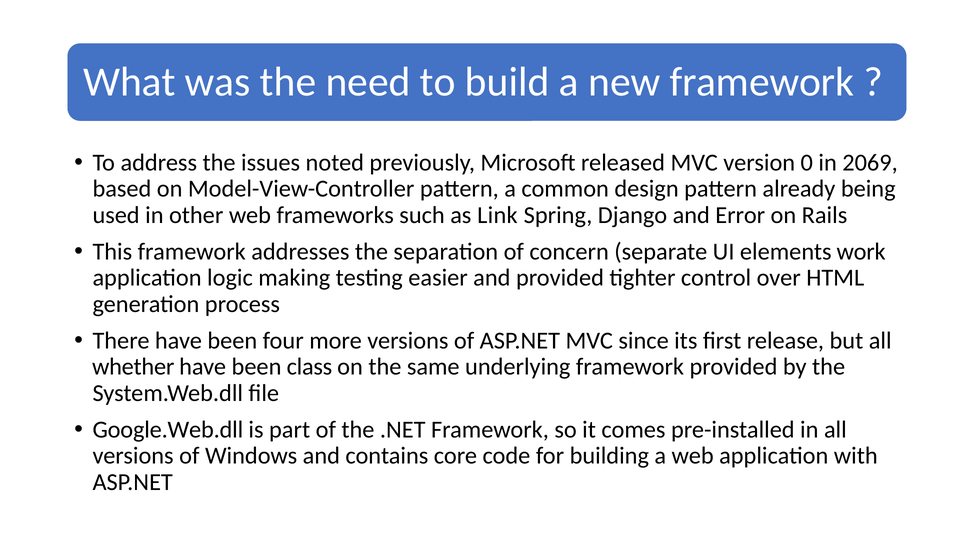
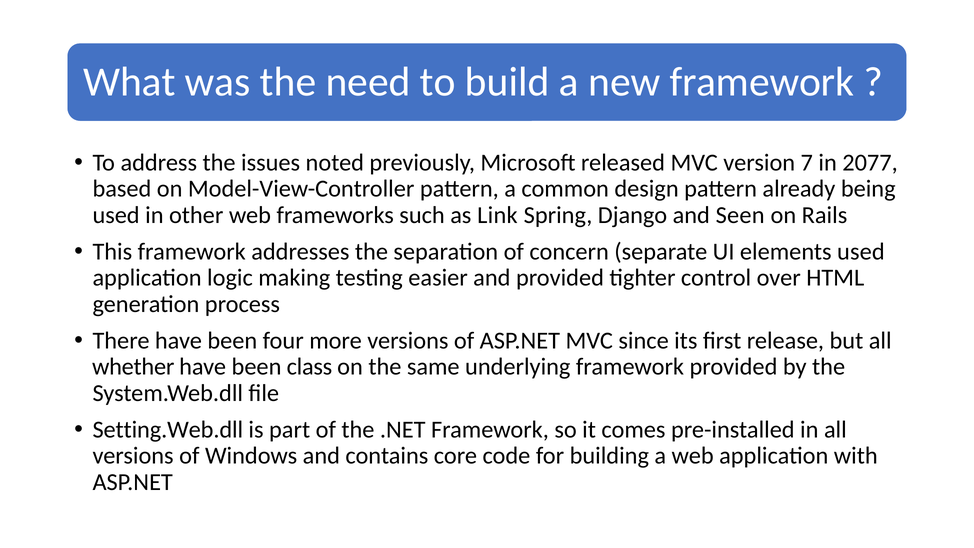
0: 0 -> 7 (807, 163)
2069: 2069 -> 2077 (870, 163)
Error: Error -> Seen (740, 215)
elements work: work -> used (861, 252)
Google.Web.dll: Google.Web.dll -> Setting.Web.dll (168, 430)
